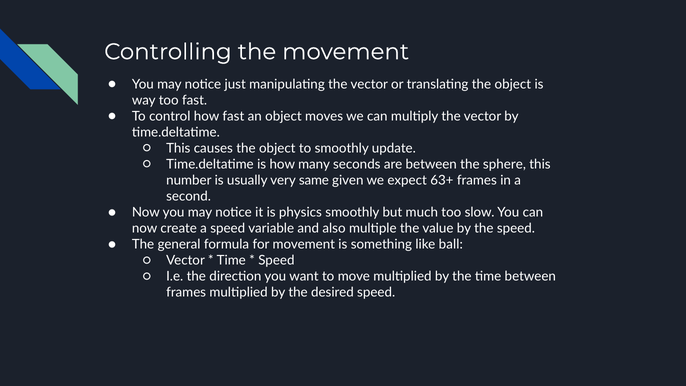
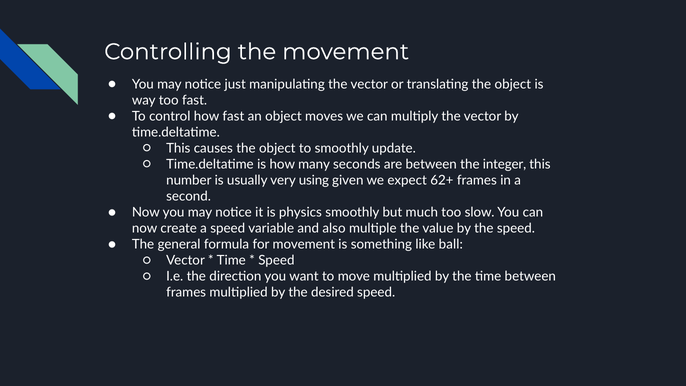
sphere: sphere -> integer (505, 164)
same: same -> using (314, 180)
63+: 63+ -> 62+ (442, 180)
